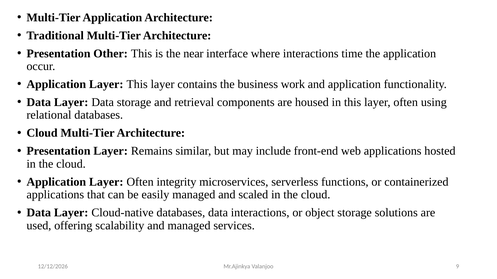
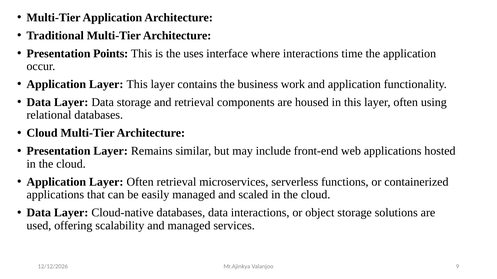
Other: Other -> Points (111, 54)
near: near -> uses (193, 54)
Often integrity: integrity -> retrieval (176, 182)
